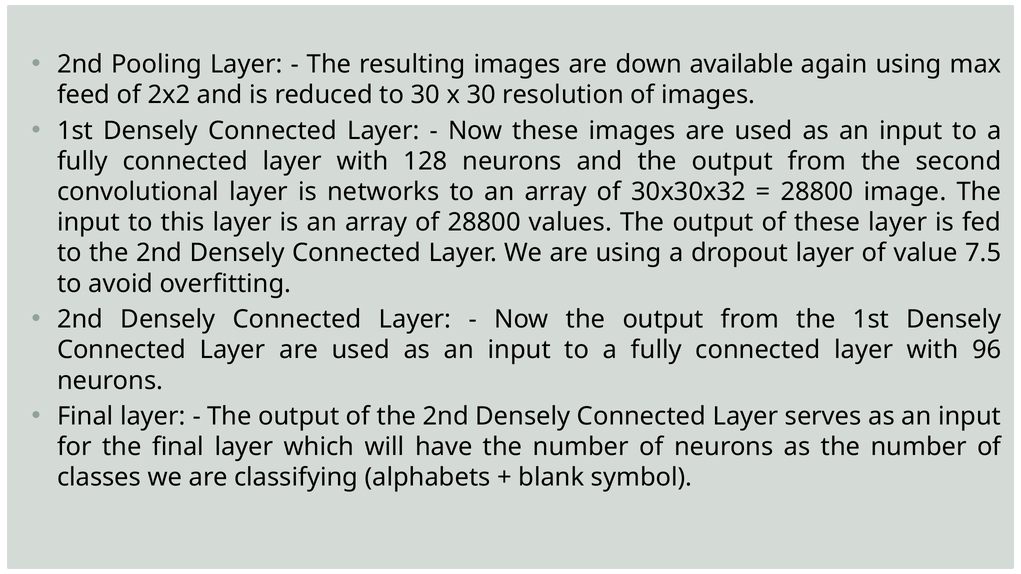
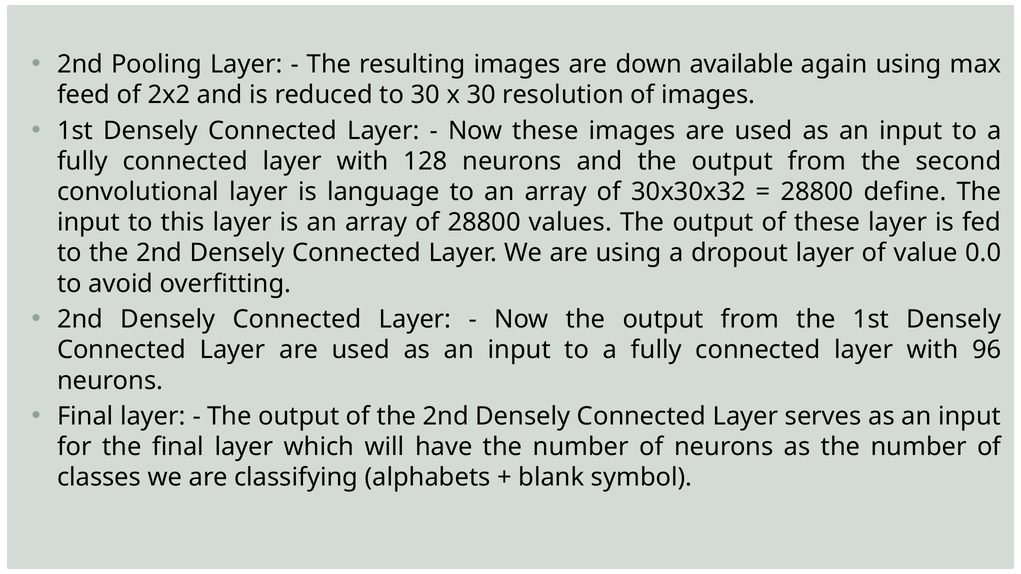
networks: networks -> language (383, 192)
image: image -> define (905, 192)
7.5: 7.5 -> 0.0 (983, 253)
